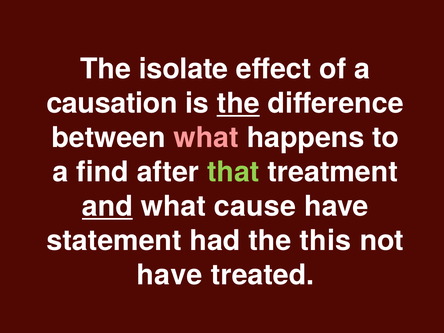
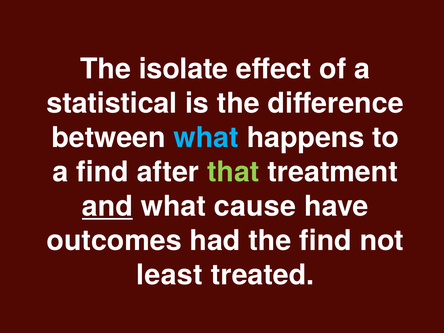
causation: causation -> statistical (112, 103)
the underline: present -> none (238, 103)
what colour: pink -> light blue (206, 138)
statement: statement -> outcomes (114, 241)
the this: this -> find (325, 241)
have: have -> least (169, 275)
